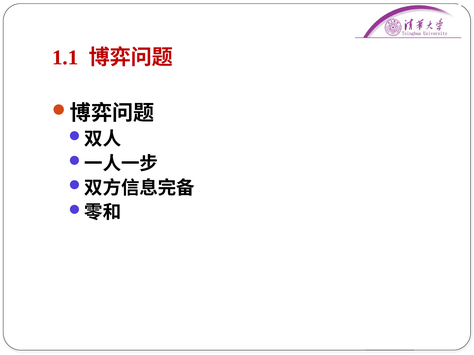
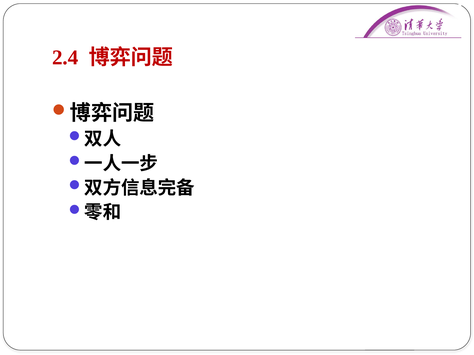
1.1: 1.1 -> 2.4 (65, 58)
